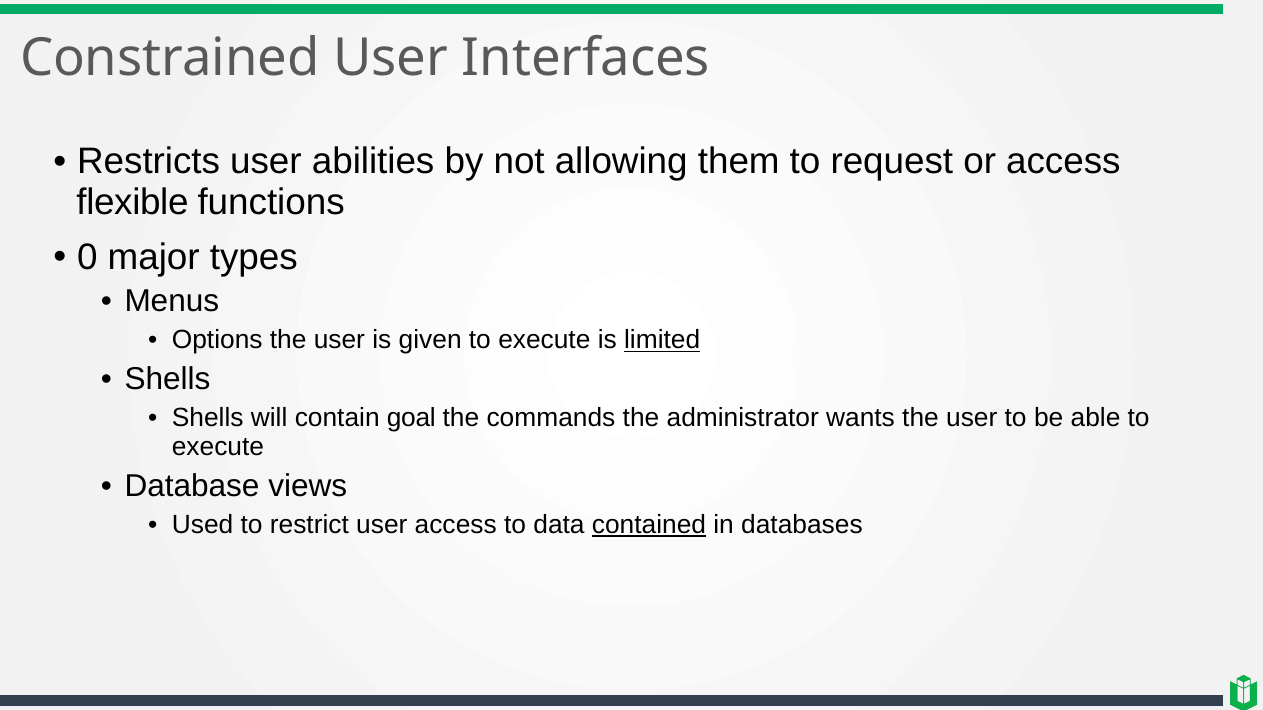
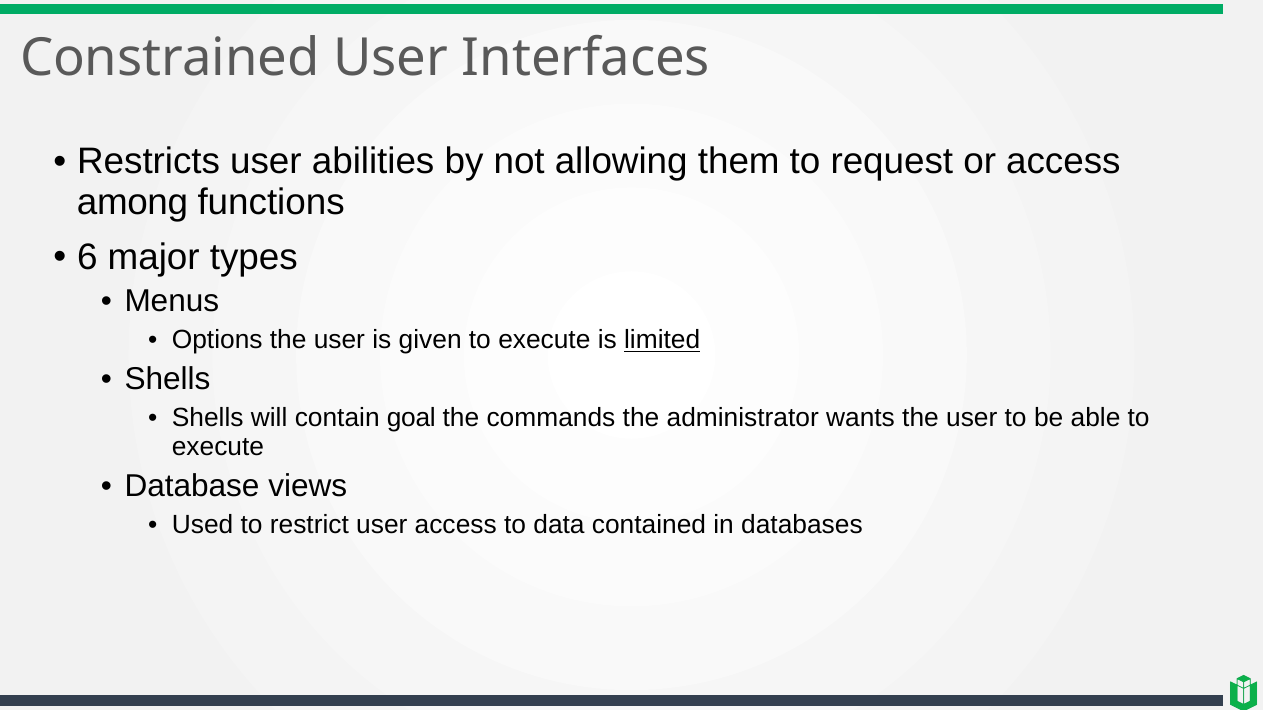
flexible: flexible -> among (132, 203)
0: 0 -> 6 (87, 257)
contained underline: present -> none (649, 525)
